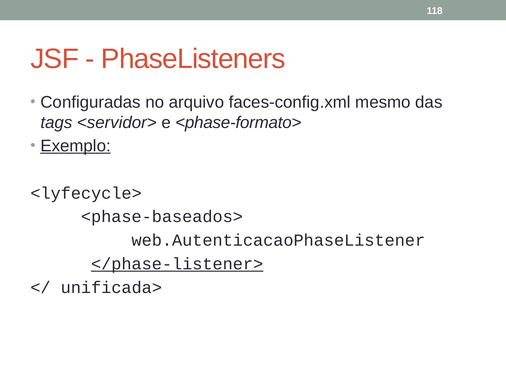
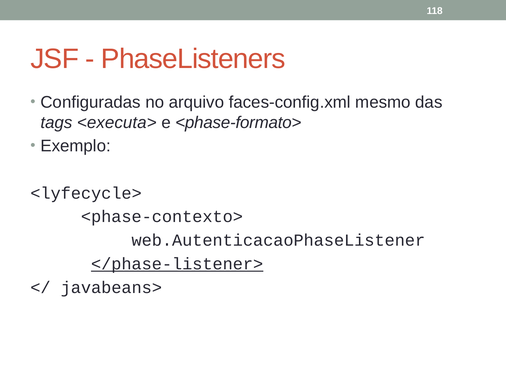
<servidor>: <servidor> -> <executa> (117, 123)
Exemplo underline: present -> none (76, 146)
<phase-baseados>: <phase-baseados> -> <phase-contexto> (162, 217)
unificada>: unificada> -> javabeans> (111, 288)
